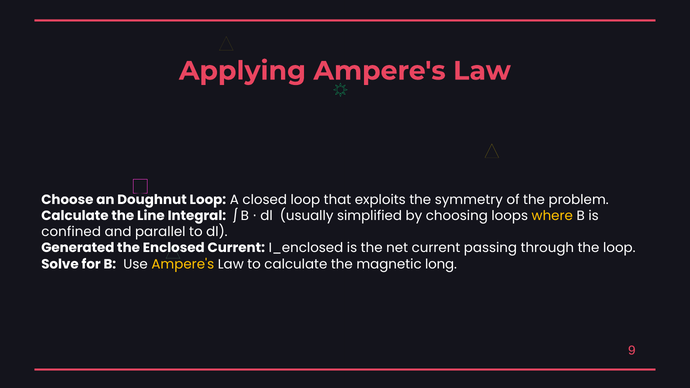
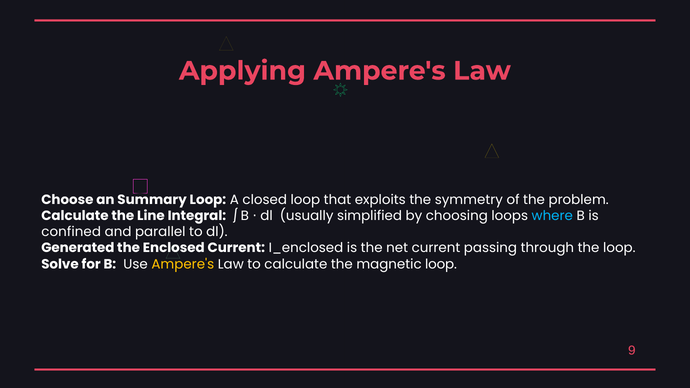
Doughnut: Doughnut -> Summary (152, 200)
where colour: yellow -> light blue (552, 216)
magnetic long: long -> loop (441, 264)
